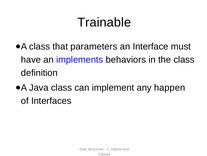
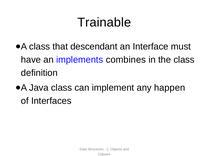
parameters: parameters -> descendant (94, 46)
behaviors: behaviors -> combines (126, 59)
